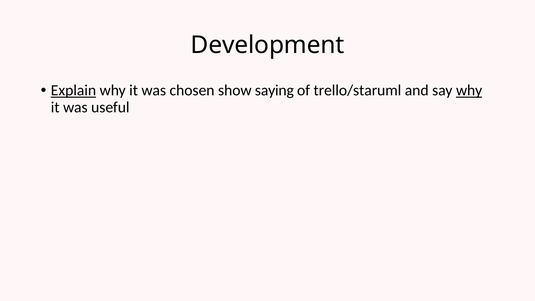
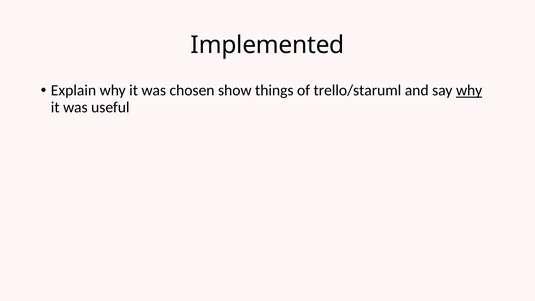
Development: Development -> Implemented (268, 45)
Explain underline: present -> none (73, 90)
saying: saying -> things (274, 90)
